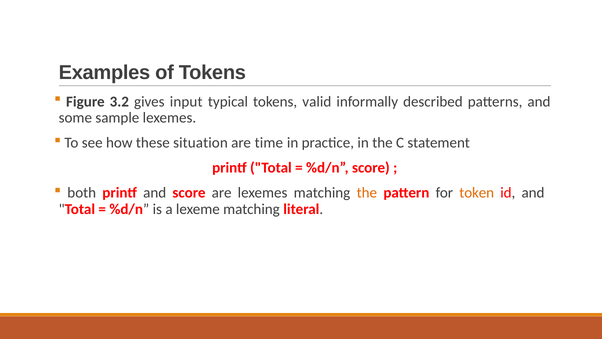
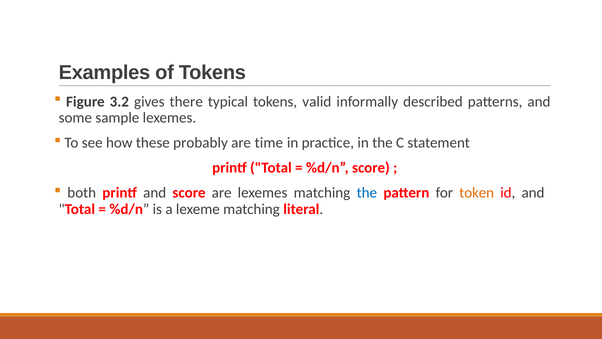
input: input -> there (186, 101)
situation: situation -> probably (201, 143)
the colour: orange -> blue (367, 193)
